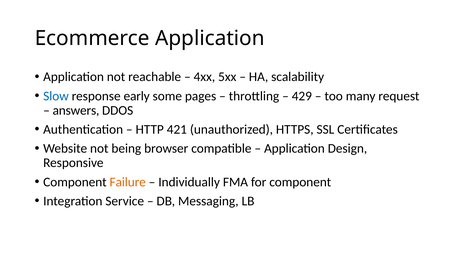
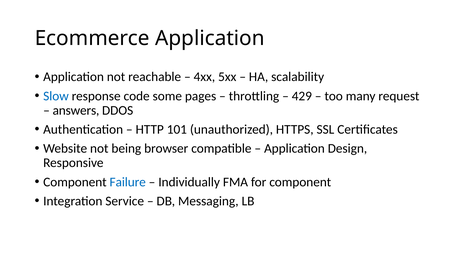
early: early -> code (137, 96)
421: 421 -> 101 (177, 129)
Failure colour: orange -> blue (128, 182)
